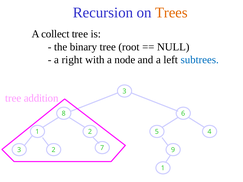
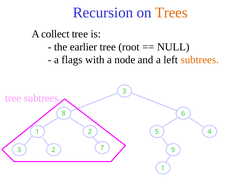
binary: binary -> earlier (84, 47)
right: right -> flags (72, 60)
subtrees colour: blue -> orange (200, 60)
tree addition: addition -> subtrees (41, 98)
